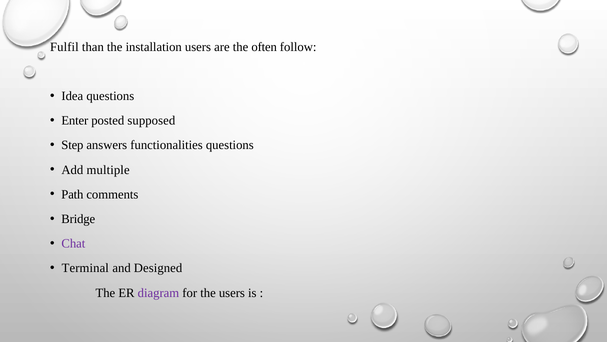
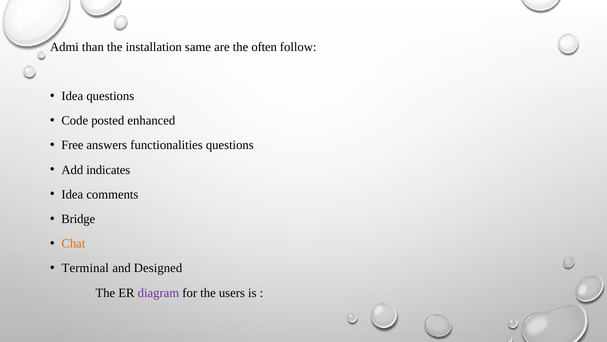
Fulfil: Fulfil -> Admi (64, 47)
installation users: users -> same (198, 47)
Enter: Enter -> Code (75, 121)
supposed: supposed -> enhanced (151, 121)
Step: Step -> Free (72, 145)
multiple: multiple -> indicates (108, 170)
Path: Path -> Idea (72, 194)
Chat colour: purple -> orange (73, 243)
